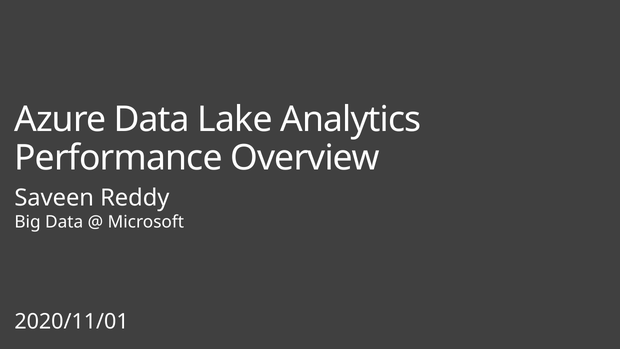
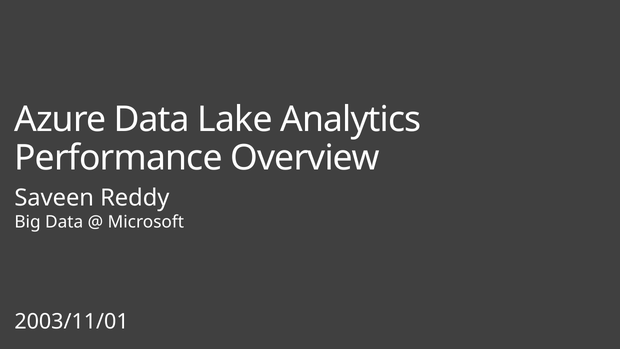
2020/11/01: 2020/11/01 -> 2003/11/01 (72, 321)
